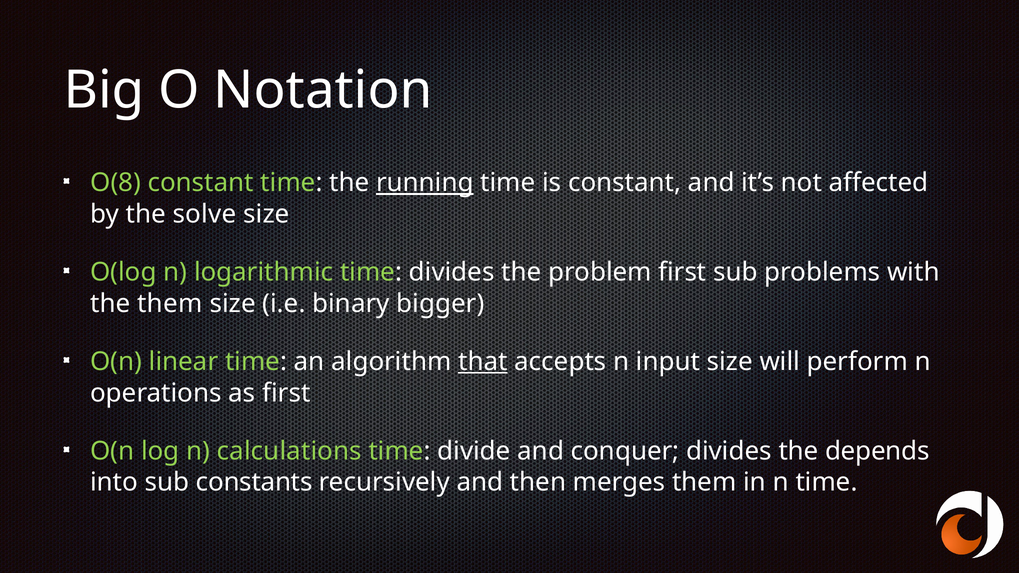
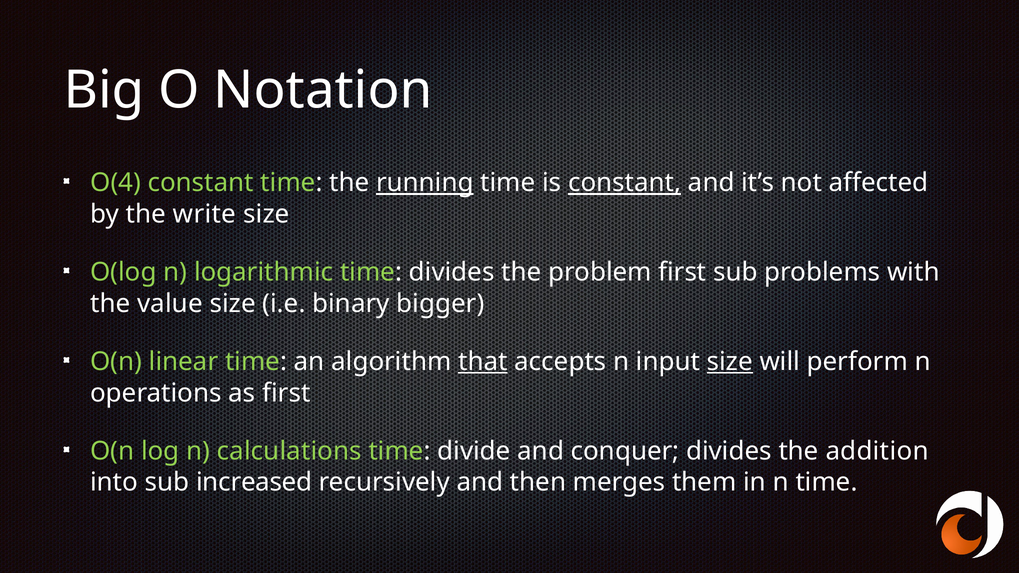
O(8: O(8 -> O(4 (116, 183)
constant underline: none -> present (625, 183)
solve: solve -> write (204, 214)
the them: them -> value (170, 304)
size underline: none -> present (730, 362)
depends: depends -> addition (877, 451)
constants: constants -> increased (254, 483)
